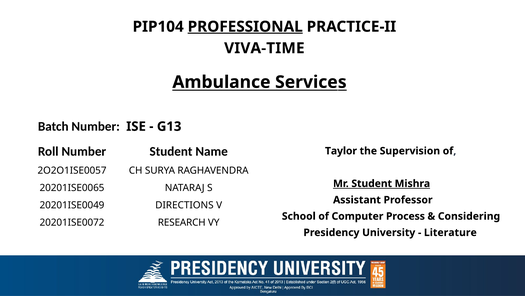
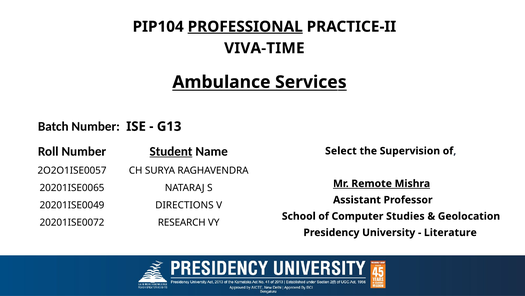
Student underline: none -> present (171, 151)
Taylor: Taylor -> Select (341, 151)
Mr Student: Student -> Remote (372, 183)
Process: Process -> Studies (405, 216)
Considering: Considering -> Geolocation (469, 216)
